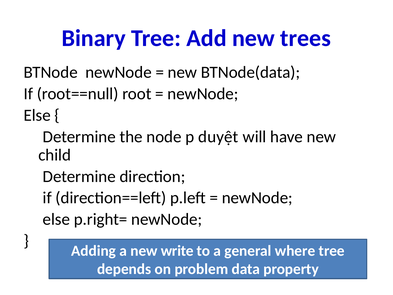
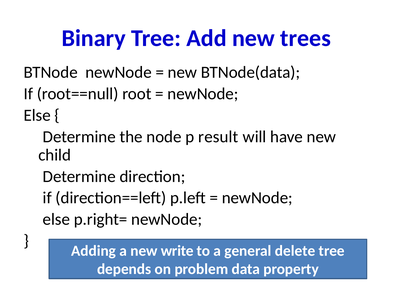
duyệt: duyệt -> result (218, 137)
where: where -> delete (295, 251)
